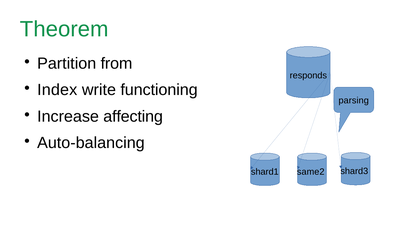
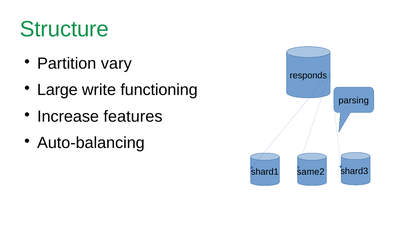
Theorem: Theorem -> Structure (64, 29)
from: from -> vary (116, 63)
Index: Index -> Large (57, 90)
affecting: affecting -> features (133, 116)
